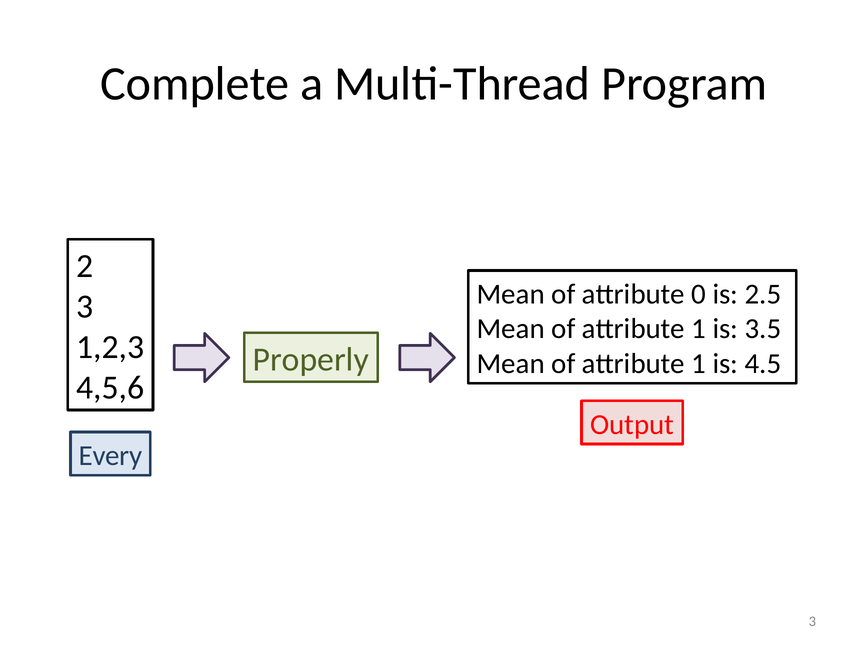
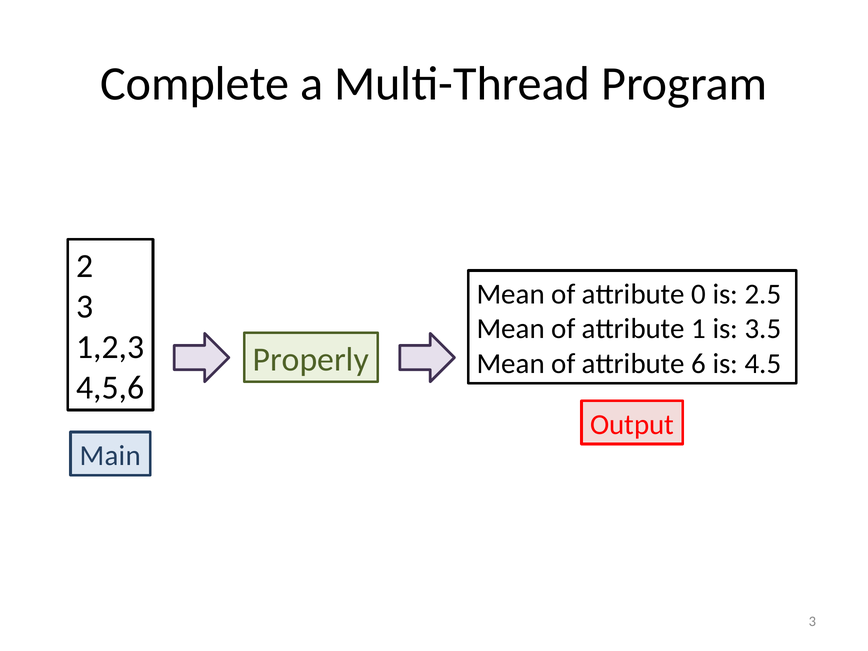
1: 1 -> 6 (699, 364)
Every: Every -> Main (110, 456)
